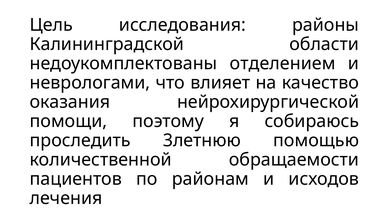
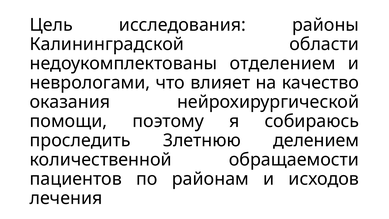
помощью: помощью -> делением (316, 140)
